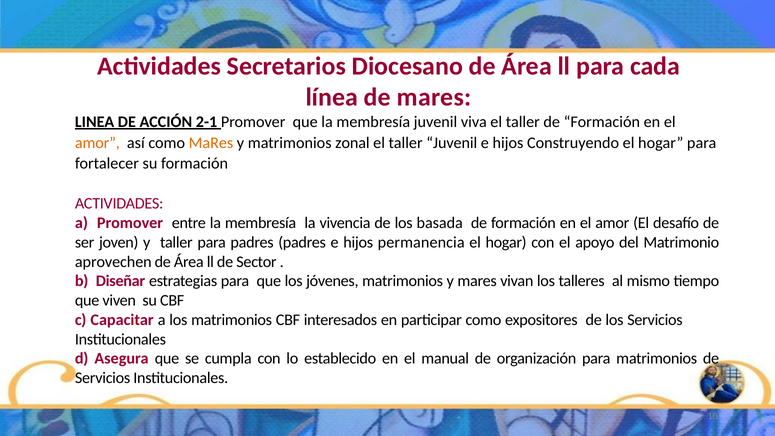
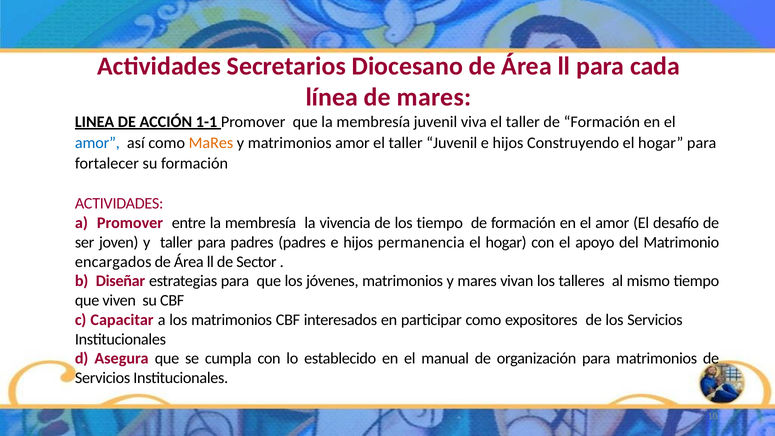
2-1: 2-1 -> 1-1 (207, 122)
amor colour: orange -> blue (97, 143)
matrimonios zonal: zonal -> amor (352, 143)
los basada: basada -> tiempo (440, 223)
aprovechen: aprovechen -> encargados (113, 262)
